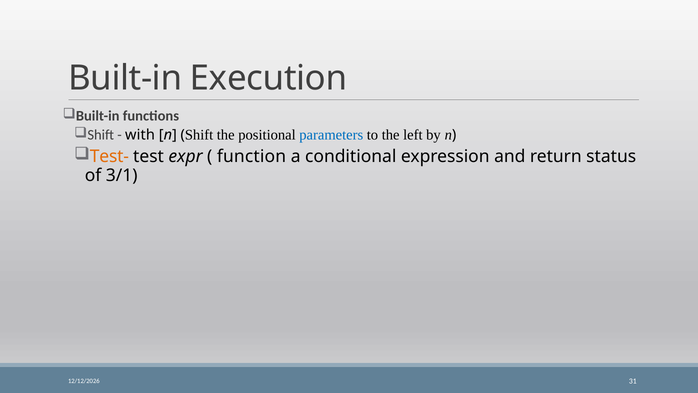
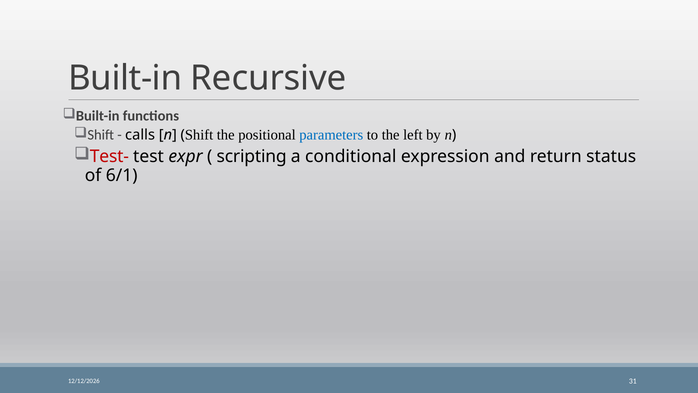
Execution: Execution -> Recursive (268, 78)
with: with -> calls (140, 135)
Test- colour: orange -> red (109, 156)
function: function -> scripting (252, 156)
3/1: 3/1 -> 6/1 (122, 175)
